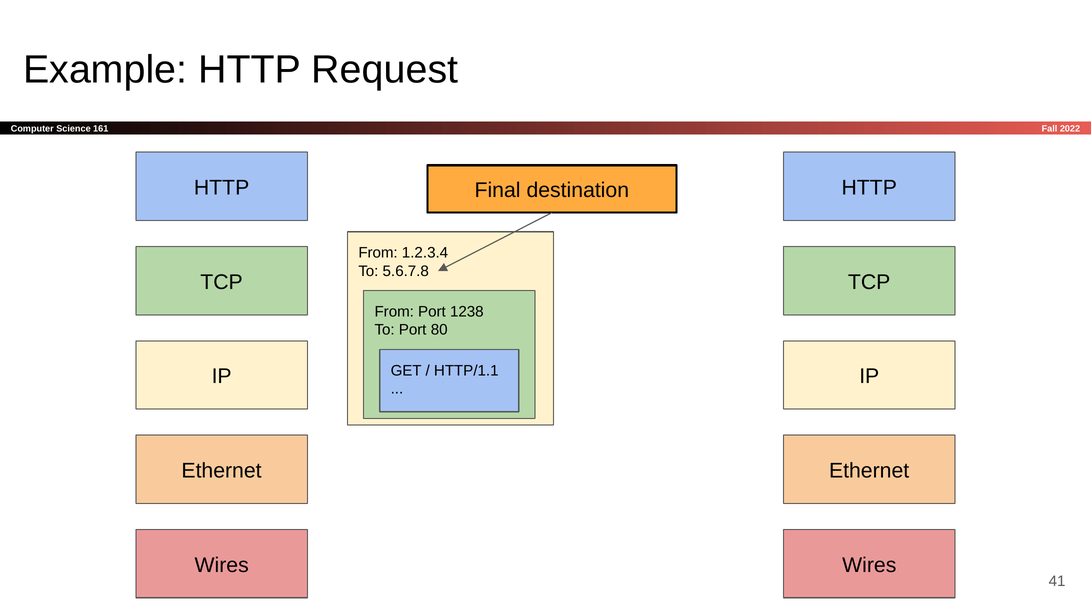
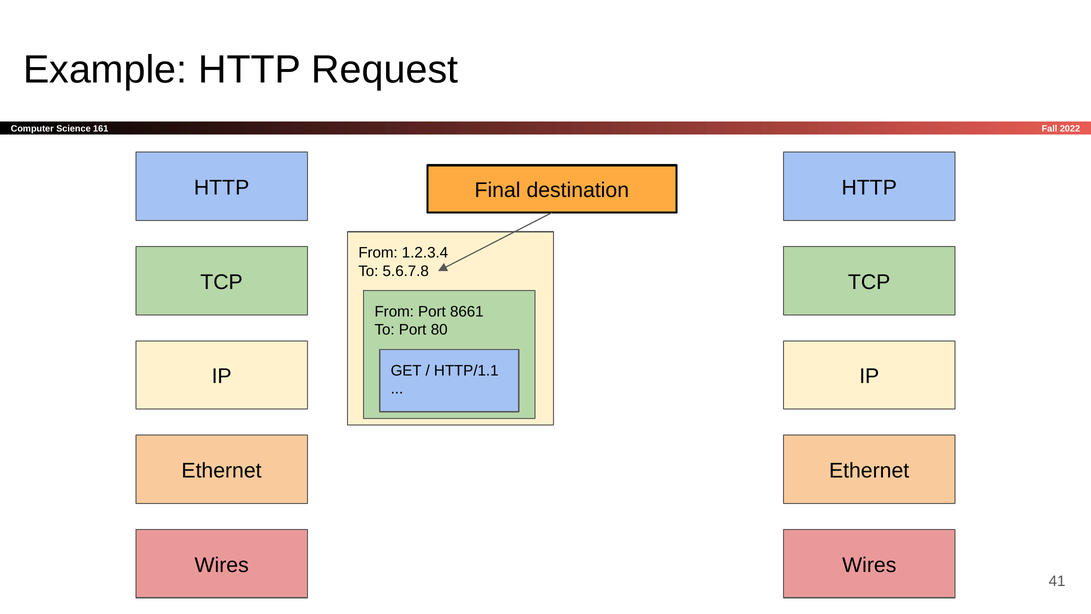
1238: 1238 -> 8661 (467, 312)
